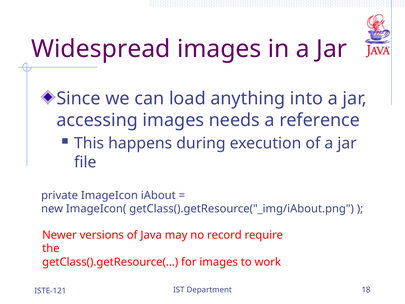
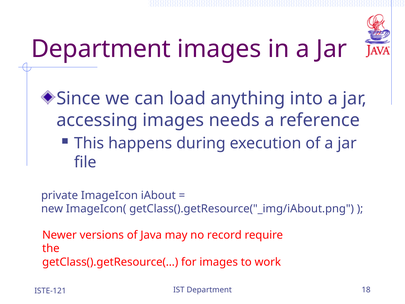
Widespread: Widespread -> Department (101, 49)
